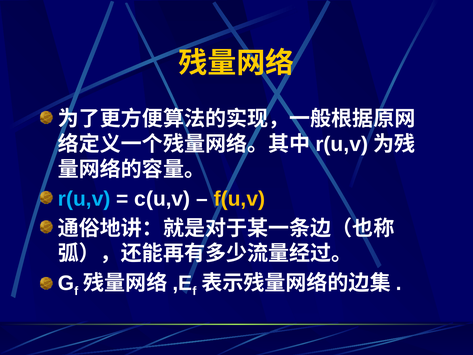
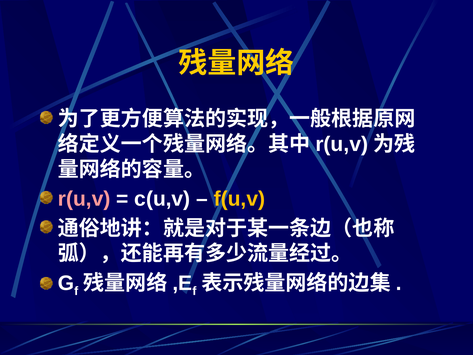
r(u,v colour: light blue -> pink (84, 199)
